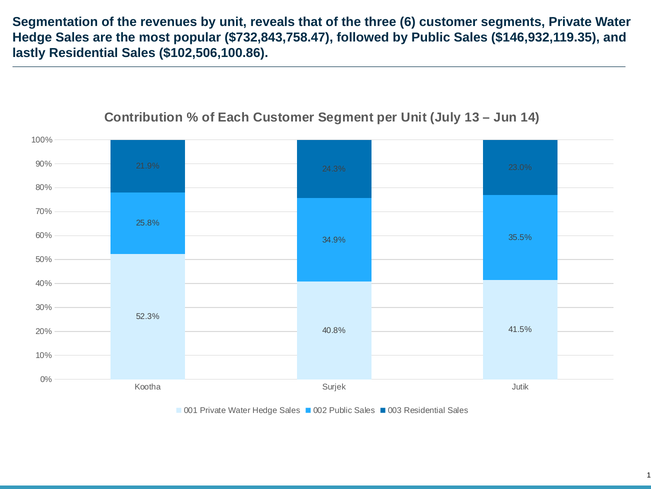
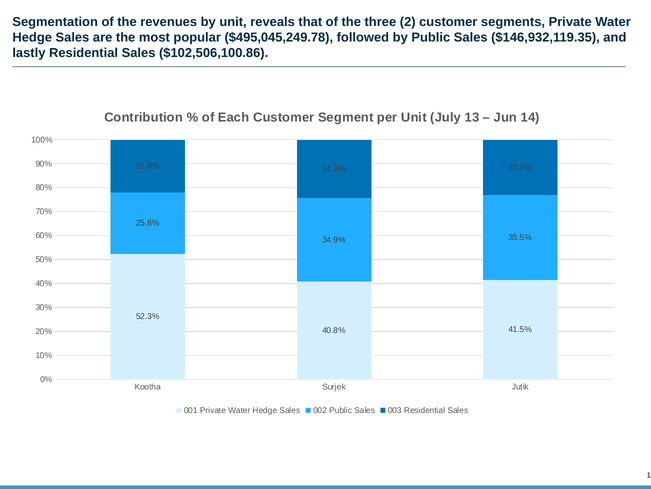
6: 6 -> 2 (408, 22)
$732,843,758.47: $732,843,758.47 -> $495,045,249.78 (279, 38)
